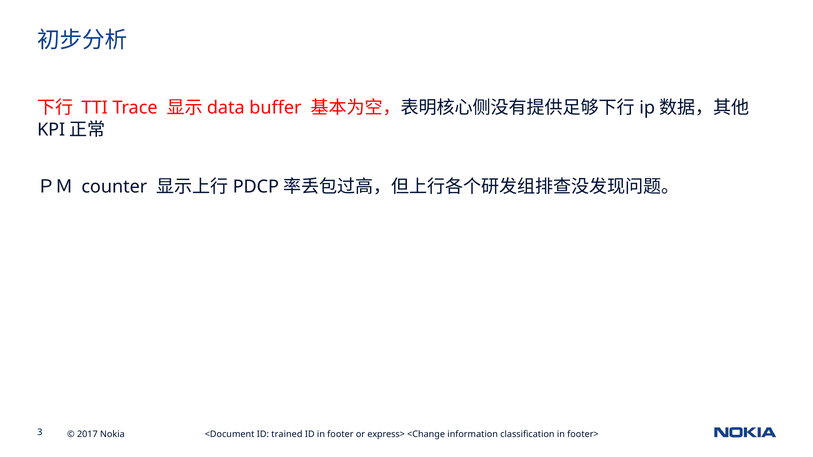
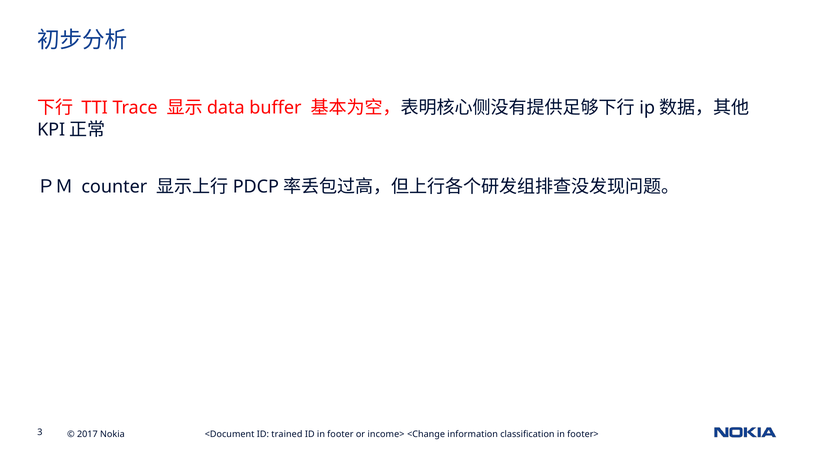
express>: express> -> income> (386, 434)
